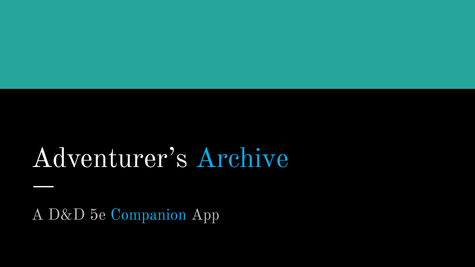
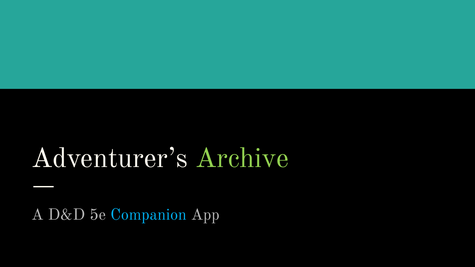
Archive colour: light blue -> light green (242, 158)
